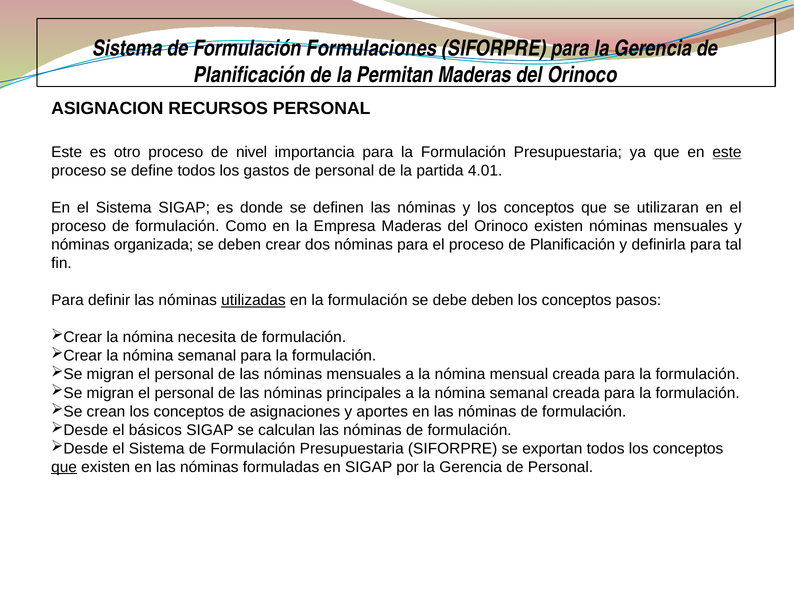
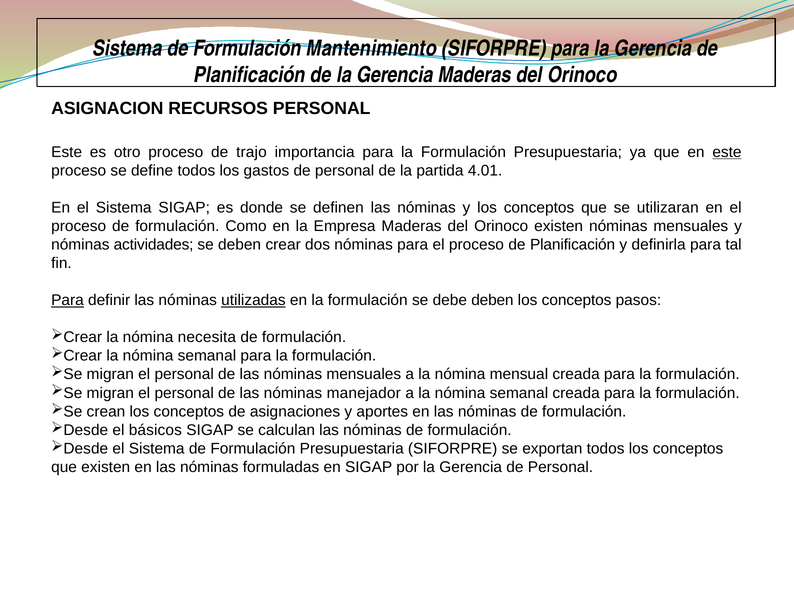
Formulaciones: Formulaciones -> Mantenimiento (372, 49)
de la Permitan: Permitan -> Gerencia (395, 75)
nivel: nivel -> trajo (251, 152)
organizada: organizada -> actividades (154, 245)
Para underline: none -> present (68, 301)
principales: principales -> manejador (364, 393)
que underline: present -> none (64, 467)
